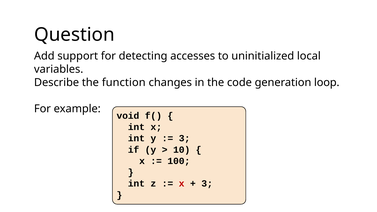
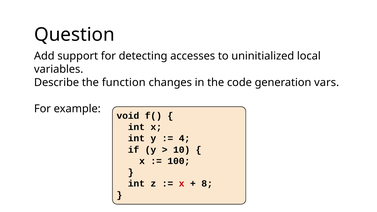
loop: loop -> vars (327, 82)
3: 3 -> 4 (184, 138)
3: 3 -> 8 (207, 184)
